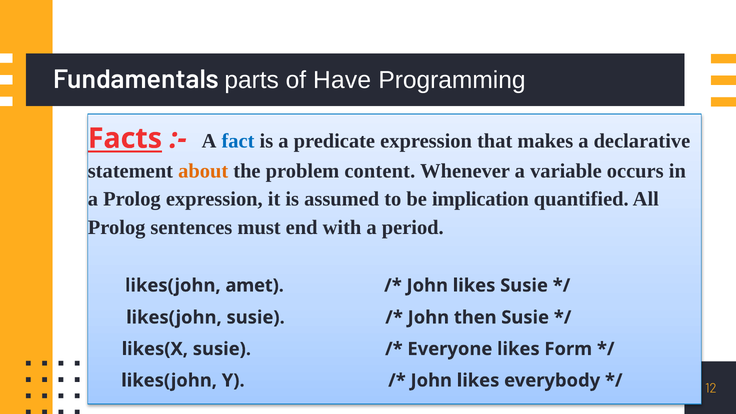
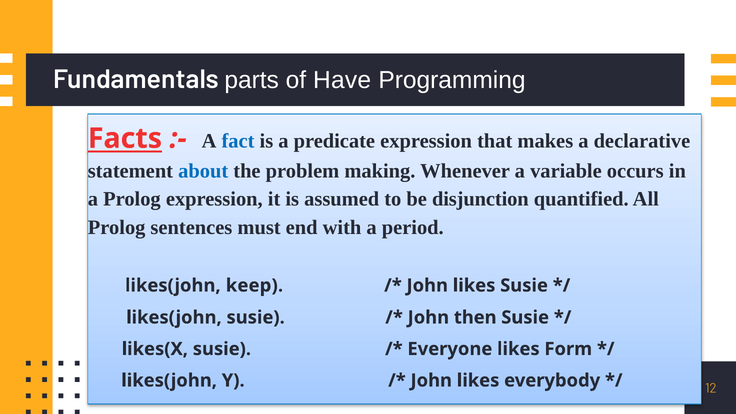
about colour: orange -> blue (203, 171)
content: content -> making (380, 171)
implication: implication -> disjunction (480, 199)
amet: amet -> keep (254, 286)
